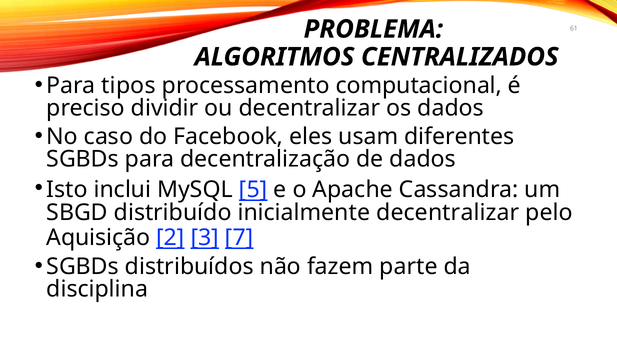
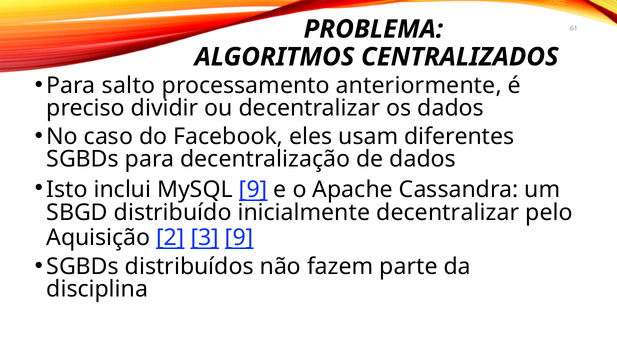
tipos: tipos -> salto (128, 86)
computacional: computacional -> anteriormente (419, 86)
MySQL 5: 5 -> 9 (253, 190)
3 7: 7 -> 9 (239, 238)
